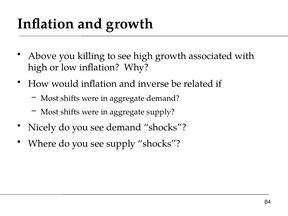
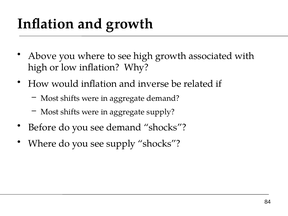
you killing: killing -> where (91, 56)
Nicely: Nicely -> Before (42, 127)
